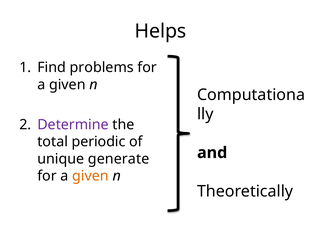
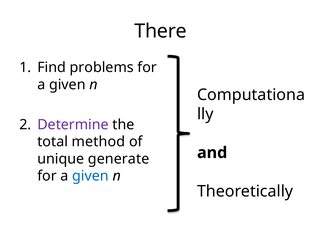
Helps: Helps -> There (161, 31)
periodic: periodic -> method (98, 142)
given colour: orange -> blue (90, 176)
